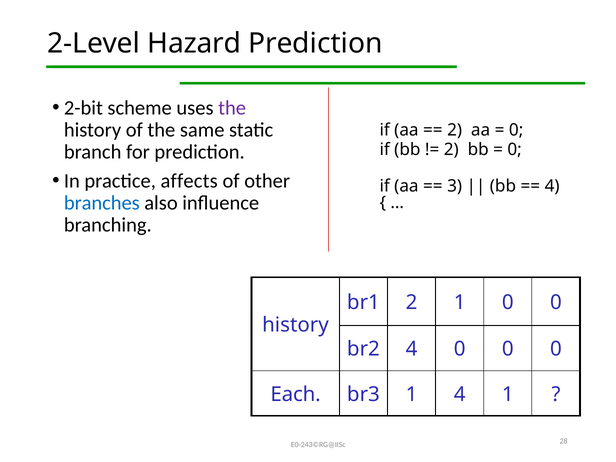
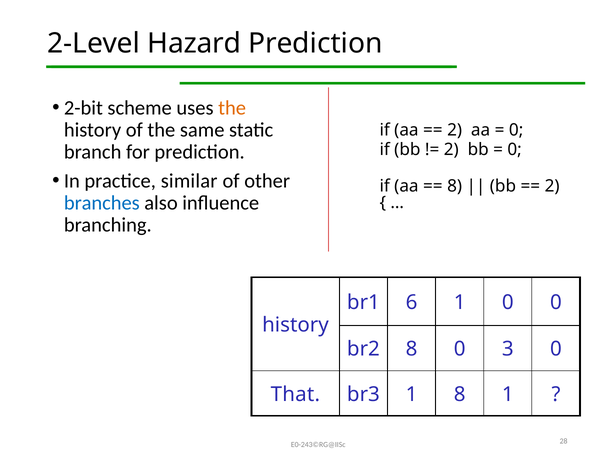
the colour: purple -> orange (232, 108)
affects: affects -> similar (189, 181)
3: 3 -> 8 (455, 186)
4: 4 -> 2 (552, 186)
br1 2: 2 -> 6 (412, 302)
br2 4: 4 -> 8 (412, 349)
0: 0 -> 3 (508, 349)
Each: Each -> That (295, 394)
1 4: 4 -> 8 (460, 394)
